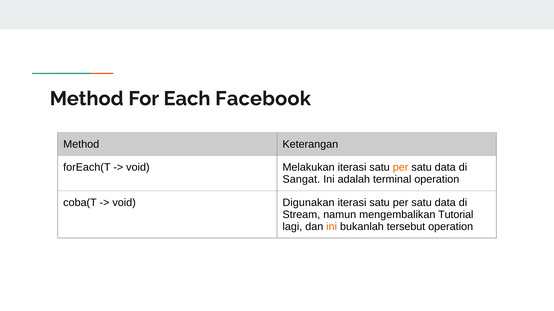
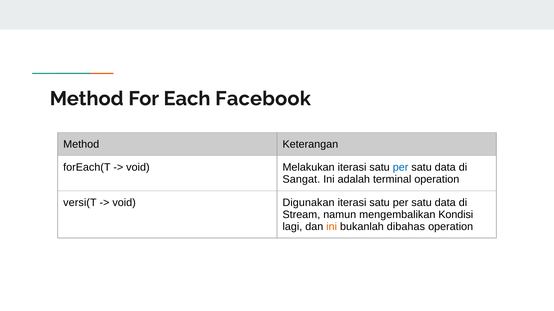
per colour: orange -> blue (401, 168)
coba(T: coba(T -> versi(T (80, 203)
Tutorial: Tutorial -> Kondisi (456, 215)
tersebut: tersebut -> dibahas (406, 227)
